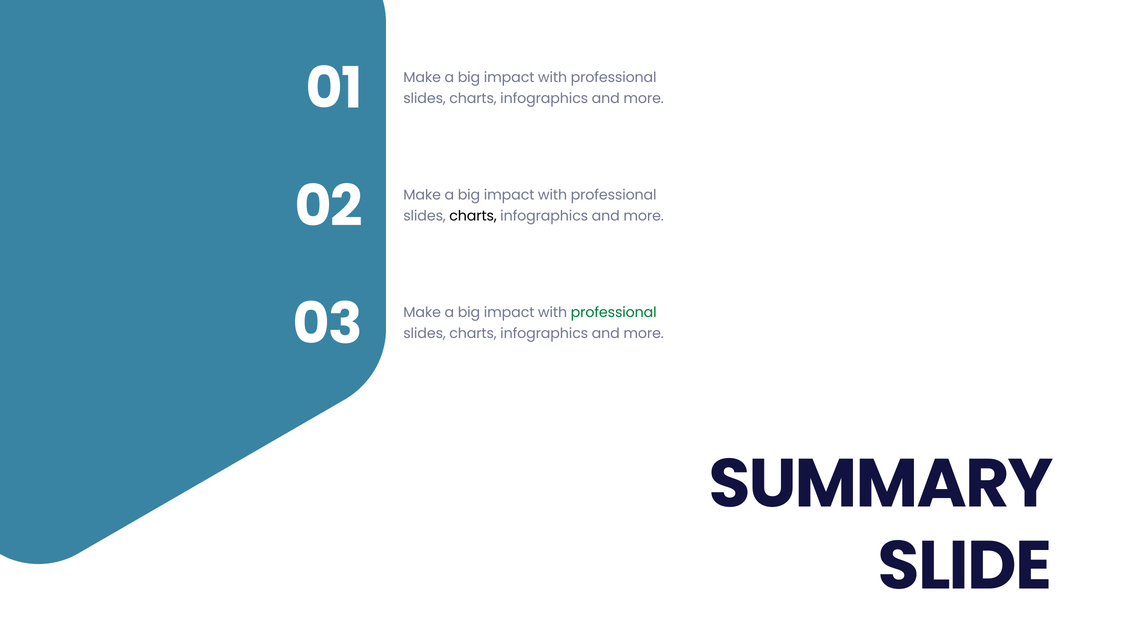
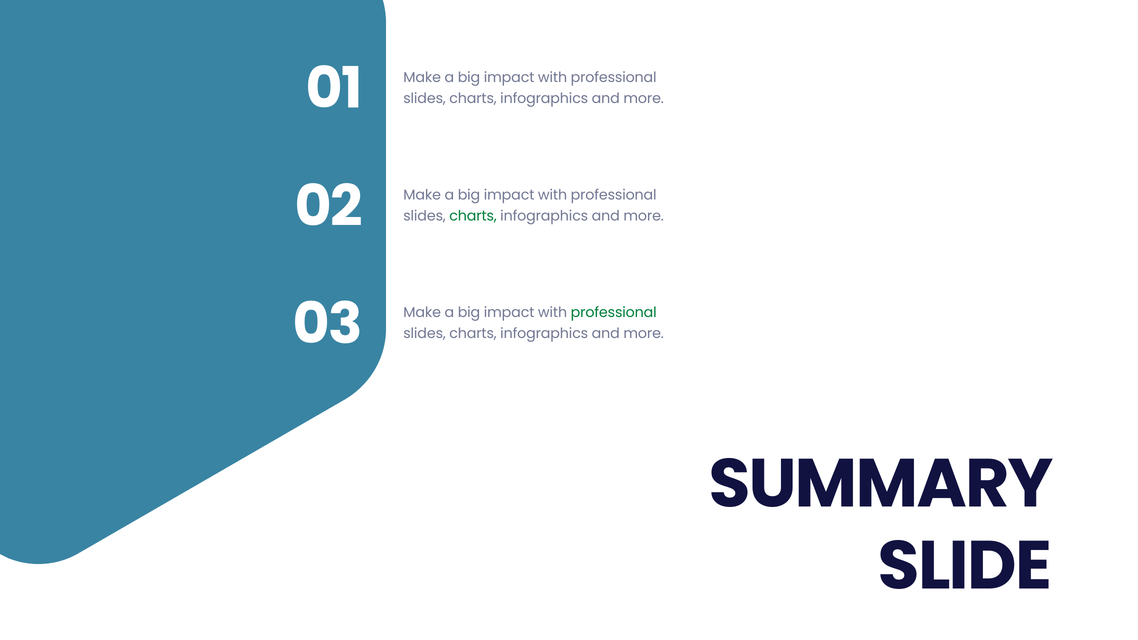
charts colour: black -> green (473, 216)
